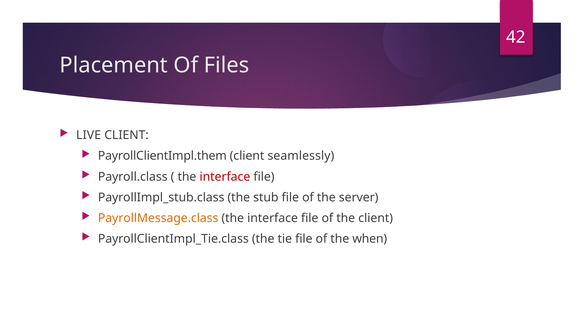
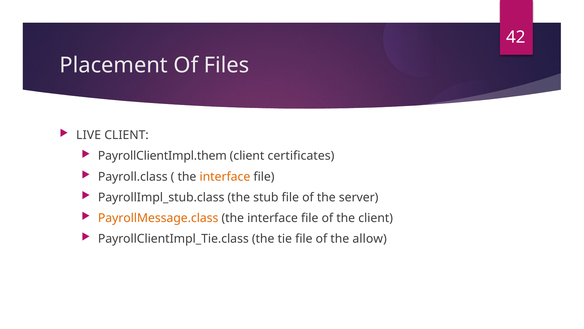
seamlessly: seamlessly -> certificates (301, 156)
interface colour: red -> orange (225, 176)
when: when -> allow (370, 238)
